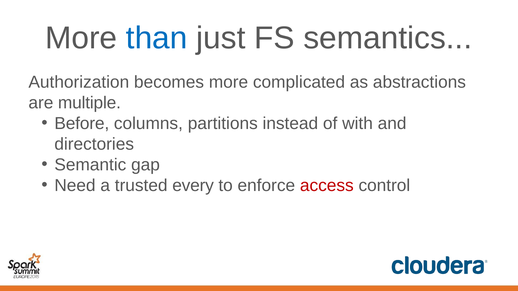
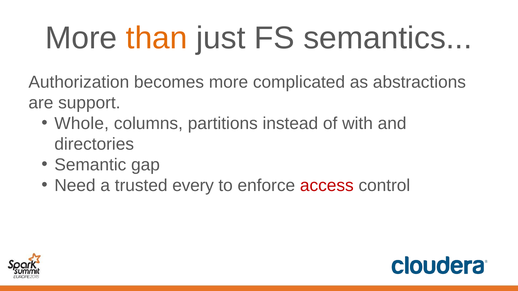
than colour: blue -> orange (157, 38)
multiple: multiple -> support (89, 103)
Before: Before -> Whole (82, 124)
